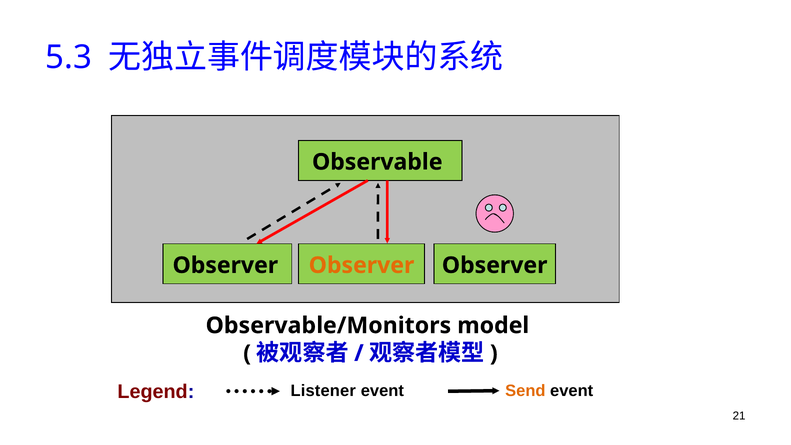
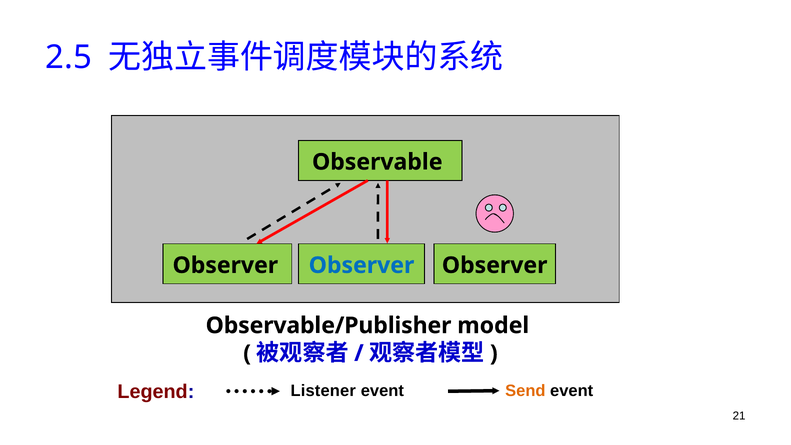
5.3: 5.3 -> 2.5 (69, 57)
Observer colour: orange -> blue (362, 265)
Observable/Monitors: Observable/Monitors -> Observable/Publisher (329, 325)
